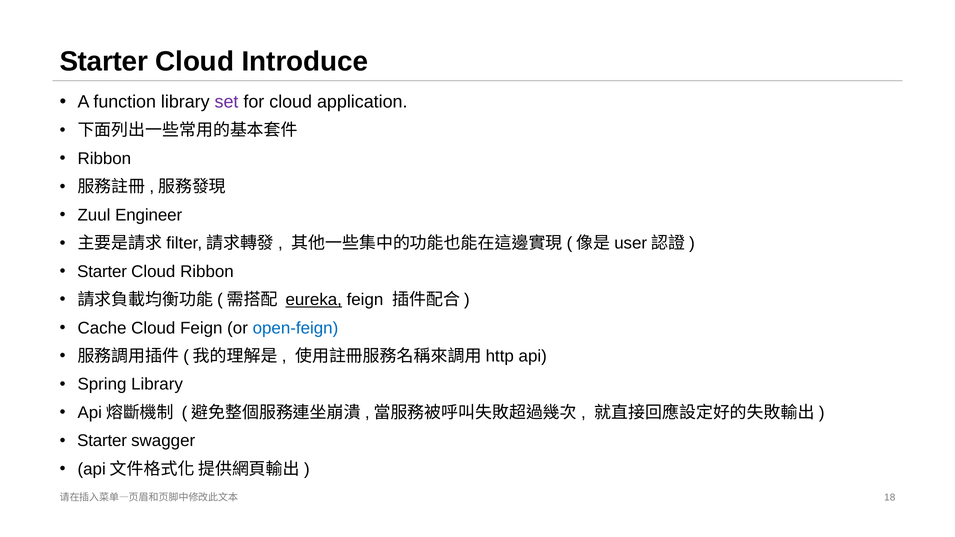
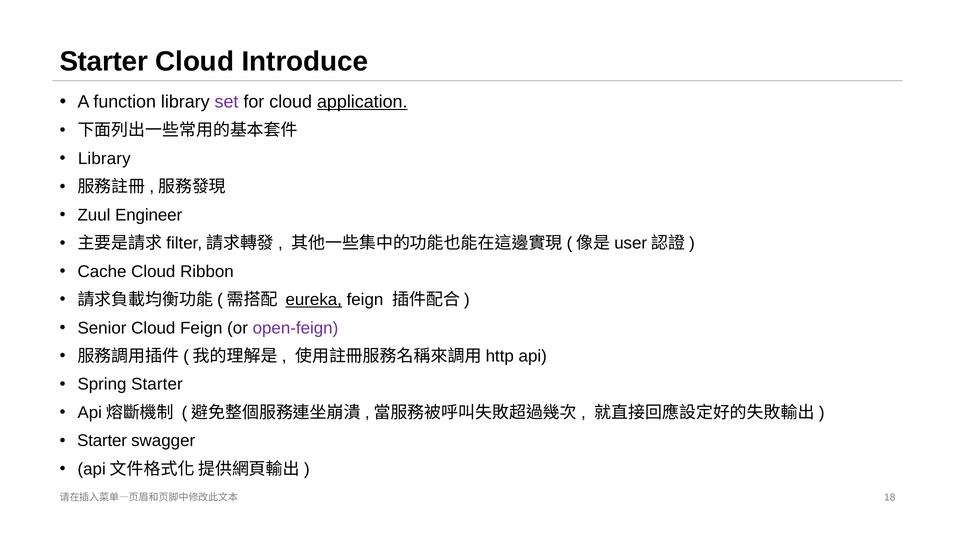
application underline: none -> present (362, 102)
Ribbon: Ribbon -> Library (104, 159)
Starter: Starter -> Cache (102, 272)
Cache: Cache -> Senior (102, 328)
open-feign colour: blue -> purple (295, 328)
Spring Library: Library -> Starter (157, 384)
